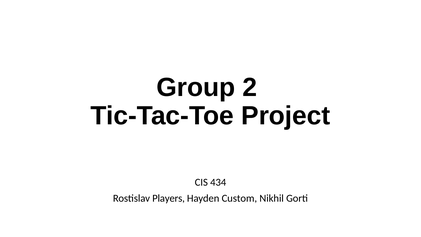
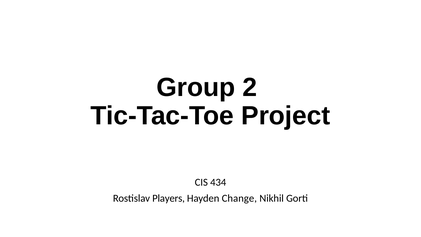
Custom: Custom -> Change (239, 198)
